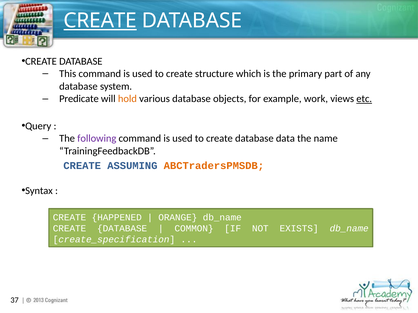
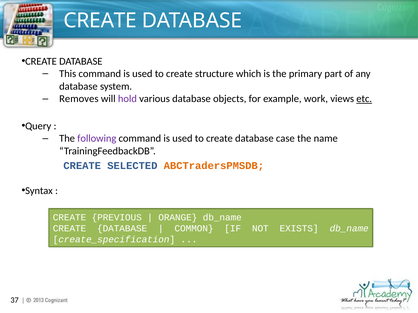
CREATE underline: present -> none (100, 21)
Predicate: Predicate -> Removes (79, 99)
hold colour: orange -> purple (127, 99)
data: data -> case (285, 139)
ASSUMING: ASSUMING -> SELECTED (132, 166)
HAPPENED: HAPPENED -> PREVIOUS (117, 218)
